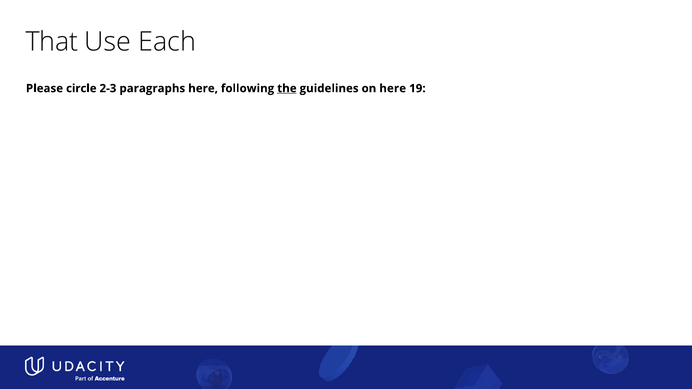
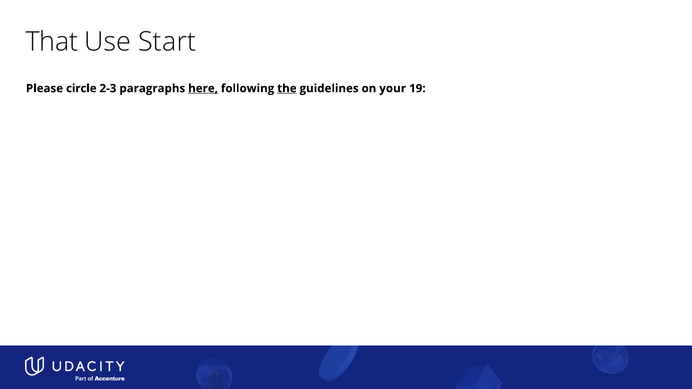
Each: Each -> Start (167, 42)
here underline: none -> present (203, 88)
on here: here -> your (393, 88)
